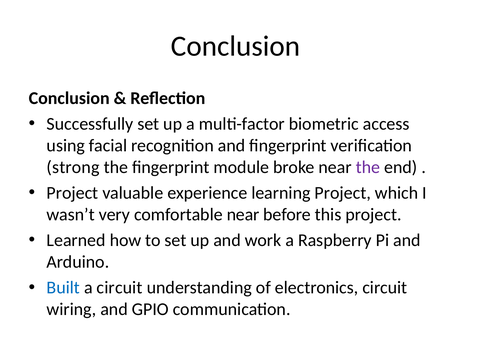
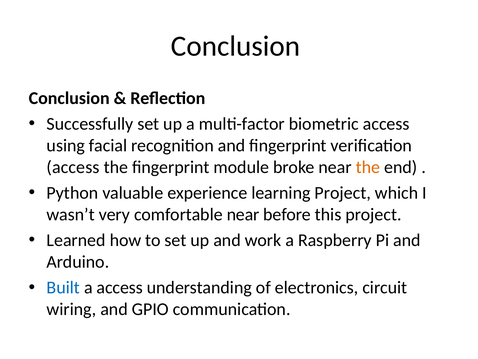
strong: strong -> access (73, 167)
the colour: purple -> orange (368, 167)
Project: Project -> Python (72, 193)
a circuit: circuit -> access (120, 287)
